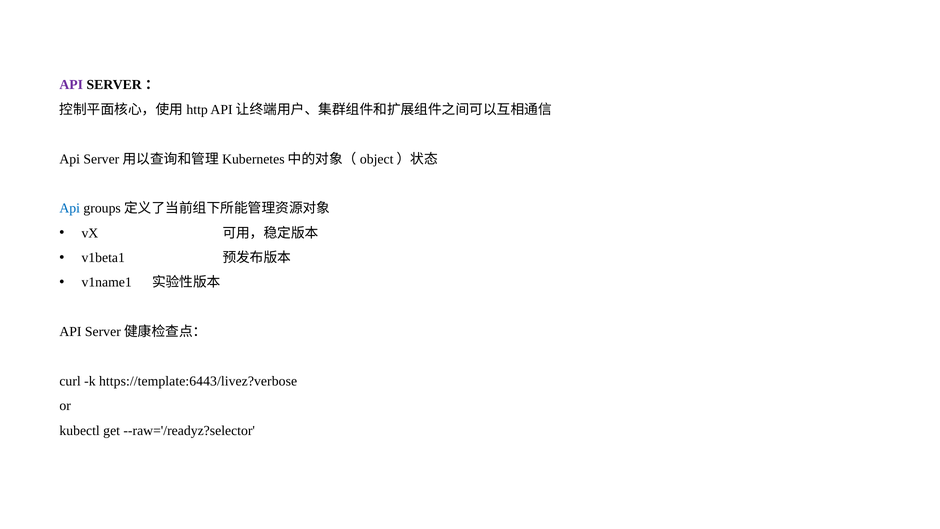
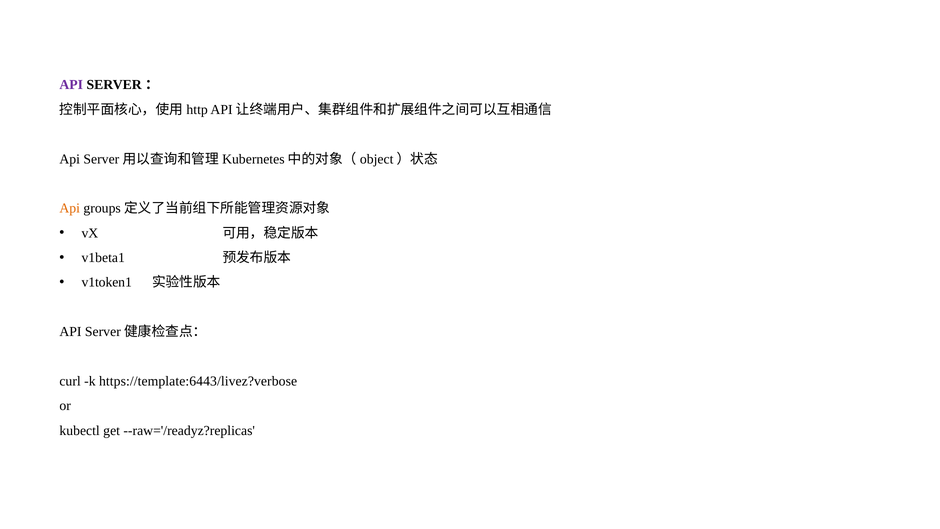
Api colour: blue -> orange (70, 208)
v1name1: v1name1 -> v1token1 (107, 282)
--raw='/readyz?selector: --raw='/readyz?selector -> --raw='/readyz?replicas (189, 430)
